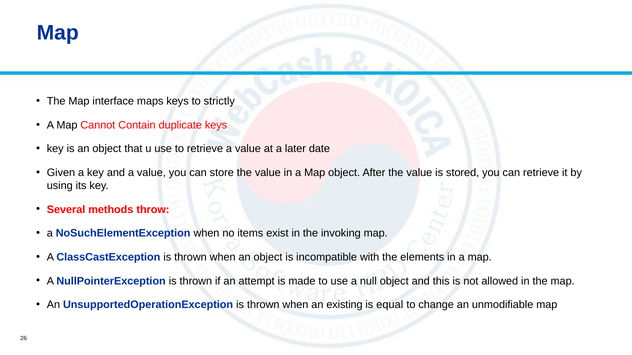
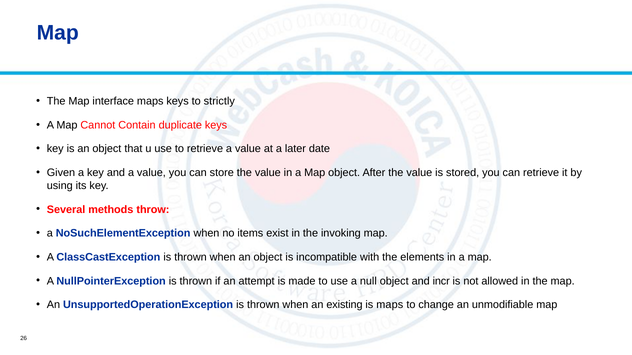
this: this -> incr (441, 281)
is equal: equal -> maps (390, 305)
